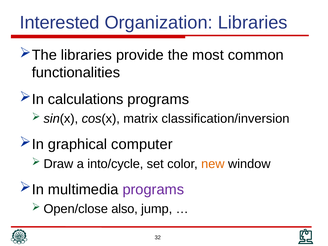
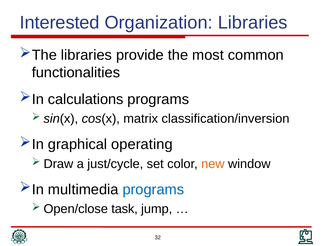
computer: computer -> operating (142, 144)
into/cycle: into/cycle -> just/cycle (115, 164)
programs colour: purple -> blue (153, 189)
also: also -> task (125, 209)
